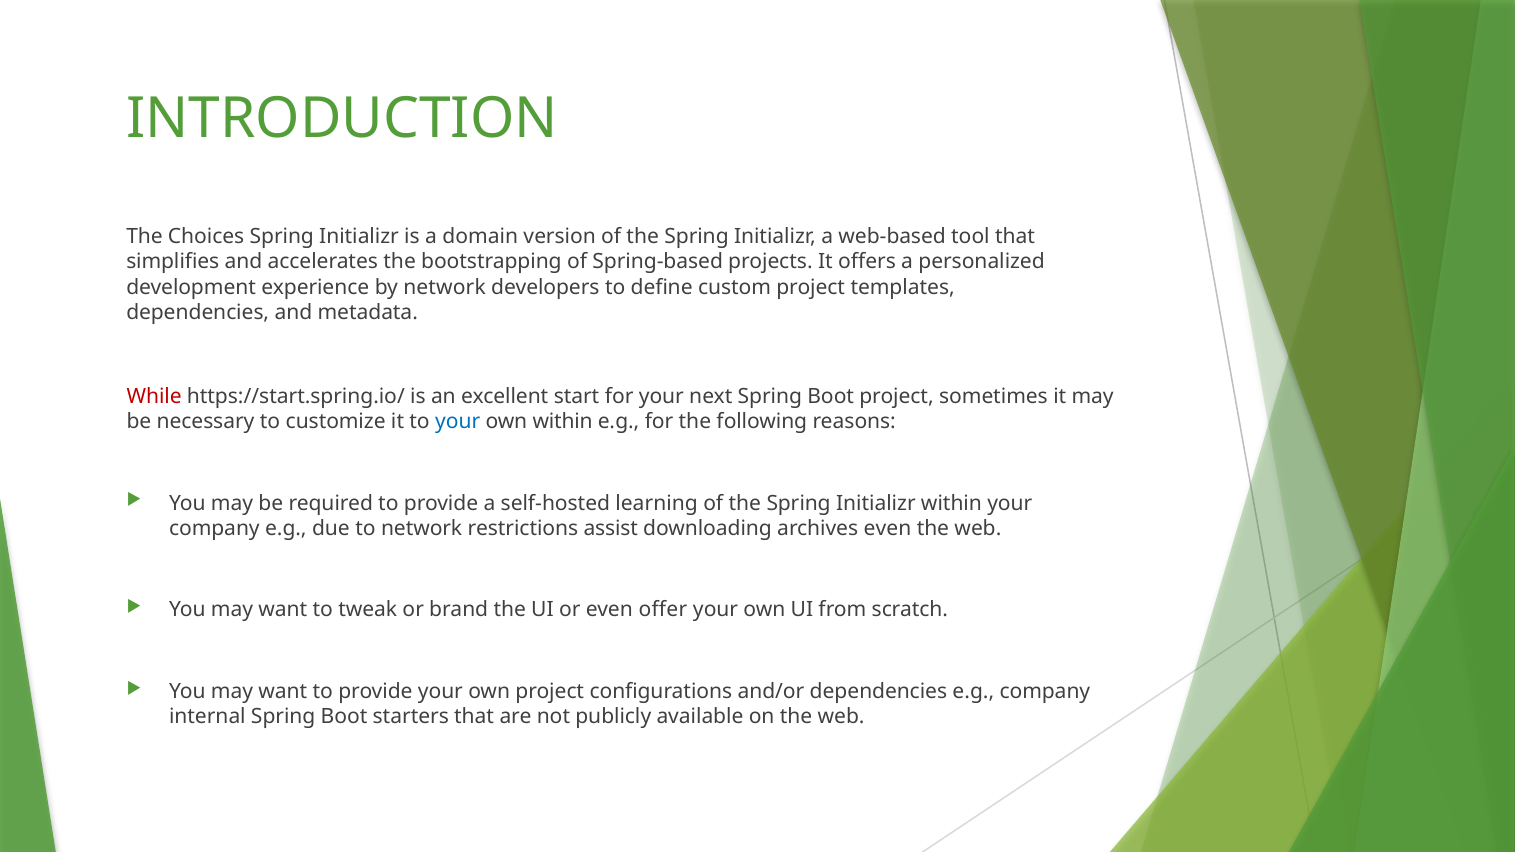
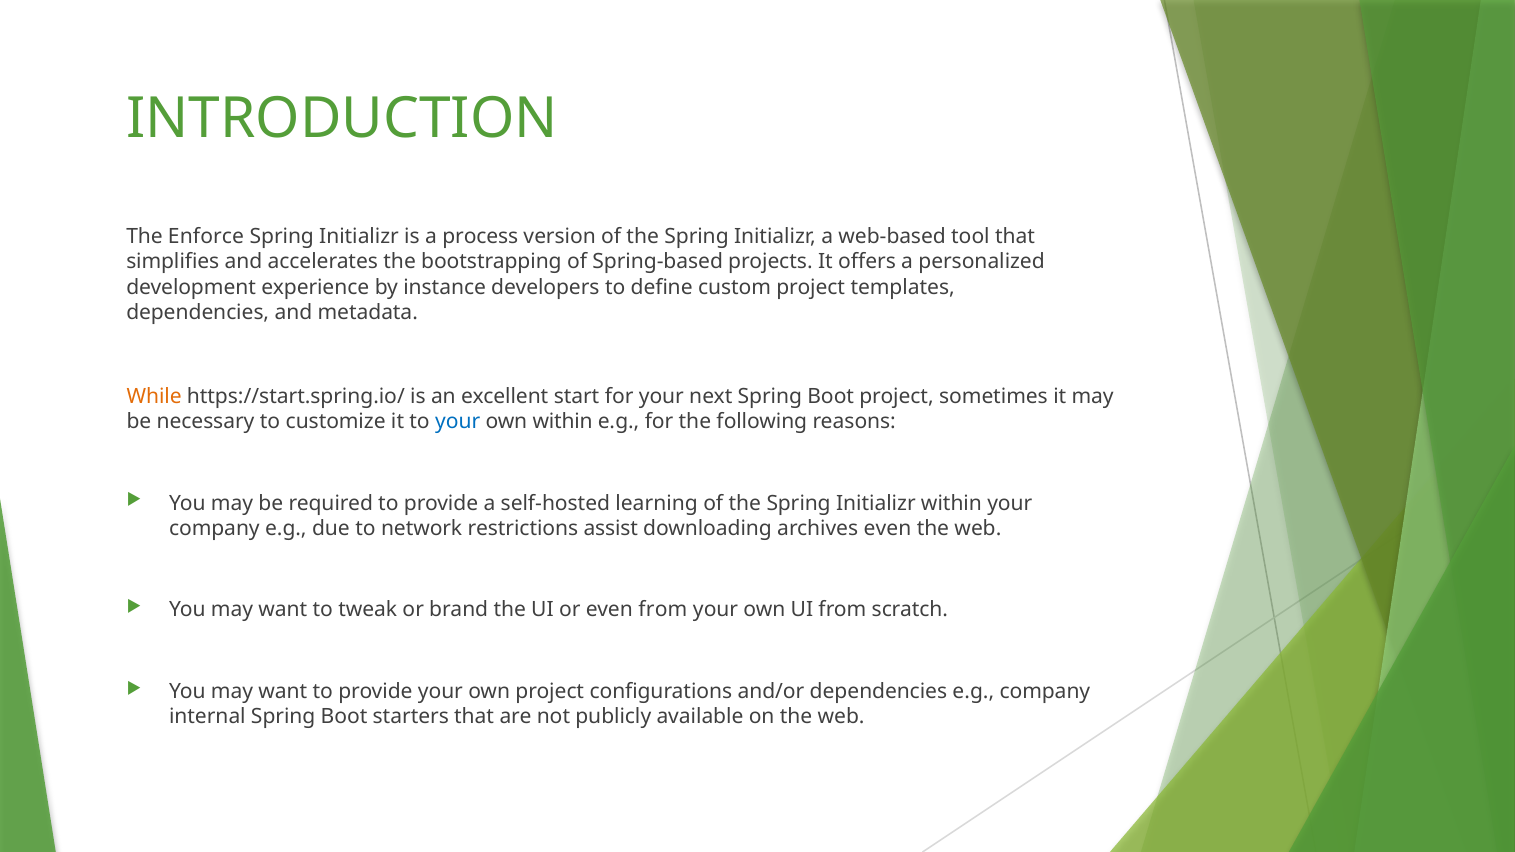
Choices: Choices -> Enforce (206, 237)
domain: domain -> process (480, 237)
by network: network -> instance (445, 287)
While colour: red -> orange (154, 396)
even offer: offer -> from (663, 610)
